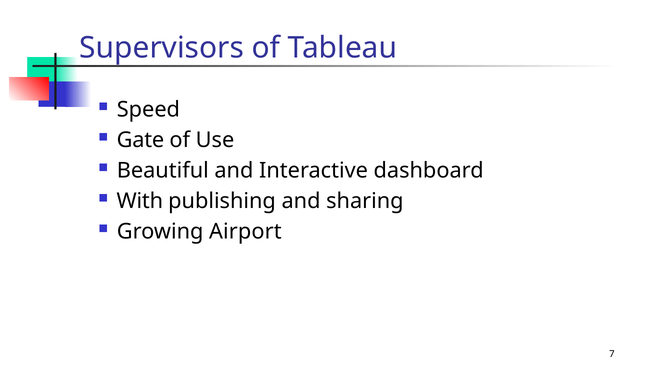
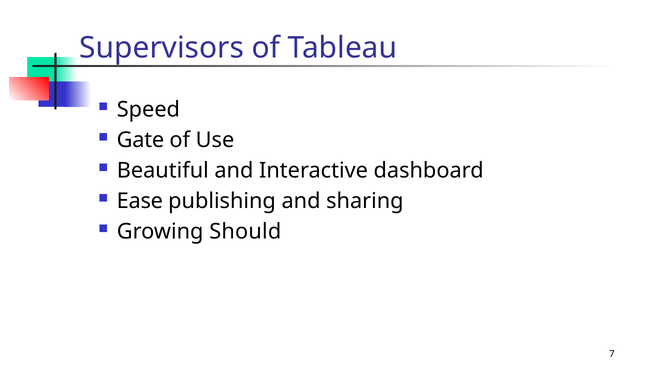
With: With -> Ease (140, 201)
Airport: Airport -> Should (245, 231)
